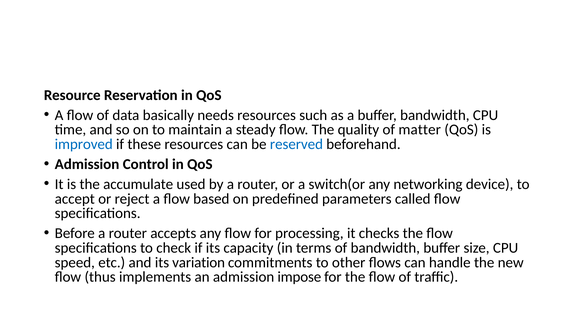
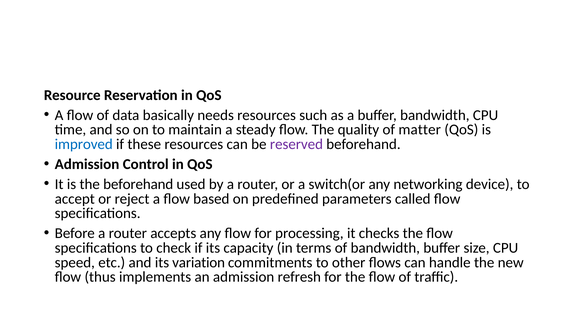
reserved colour: blue -> purple (296, 144)
the accumulate: accumulate -> beforehand (138, 184)
impose: impose -> refresh (299, 277)
